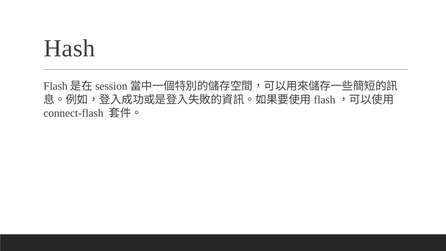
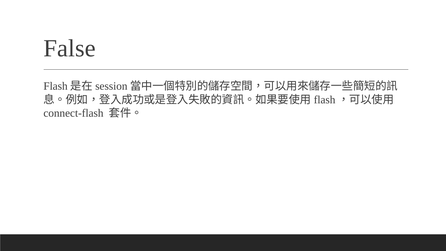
Hash: Hash -> False (70, 48)
